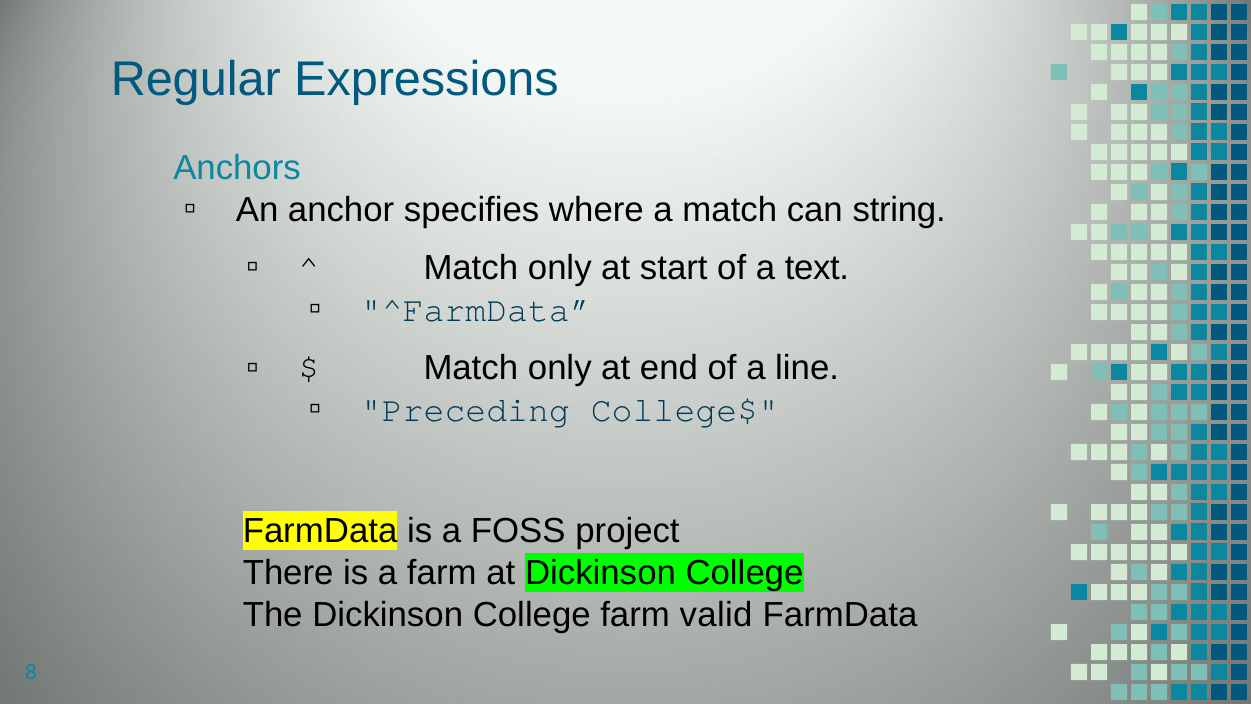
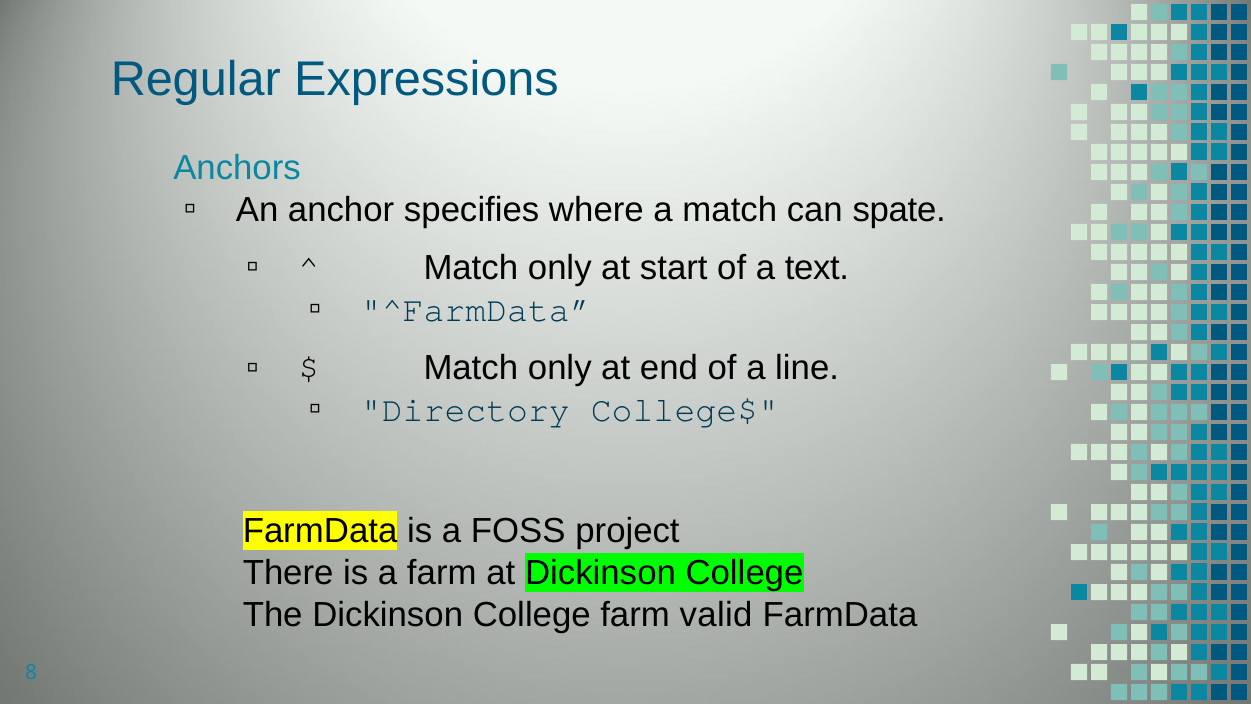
string: string -> spate (899, 210)
Preceding: Preceding -> Directory (465, 410)
